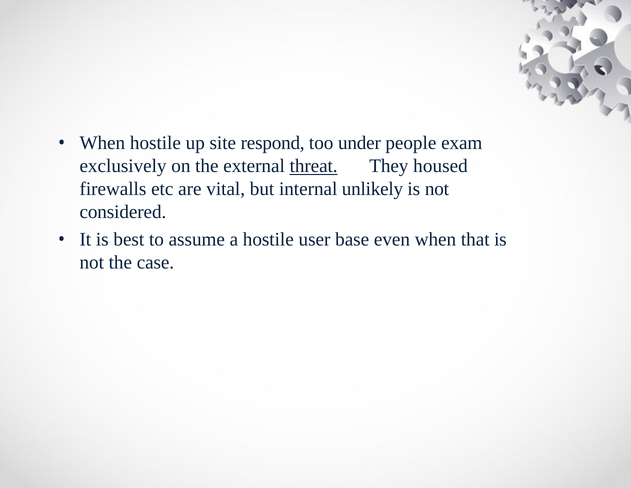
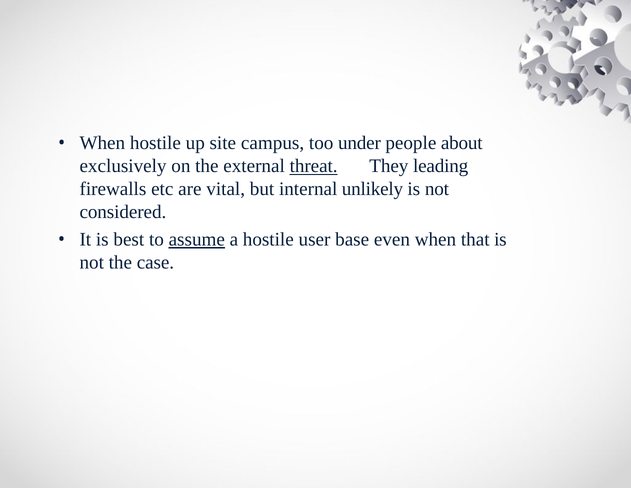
respond: respond -> campus (273, 143)
exam: exam -> about (462, 143)
housed: housed -> leading (441, 166)
assume underline: none -> present (197, 239)
